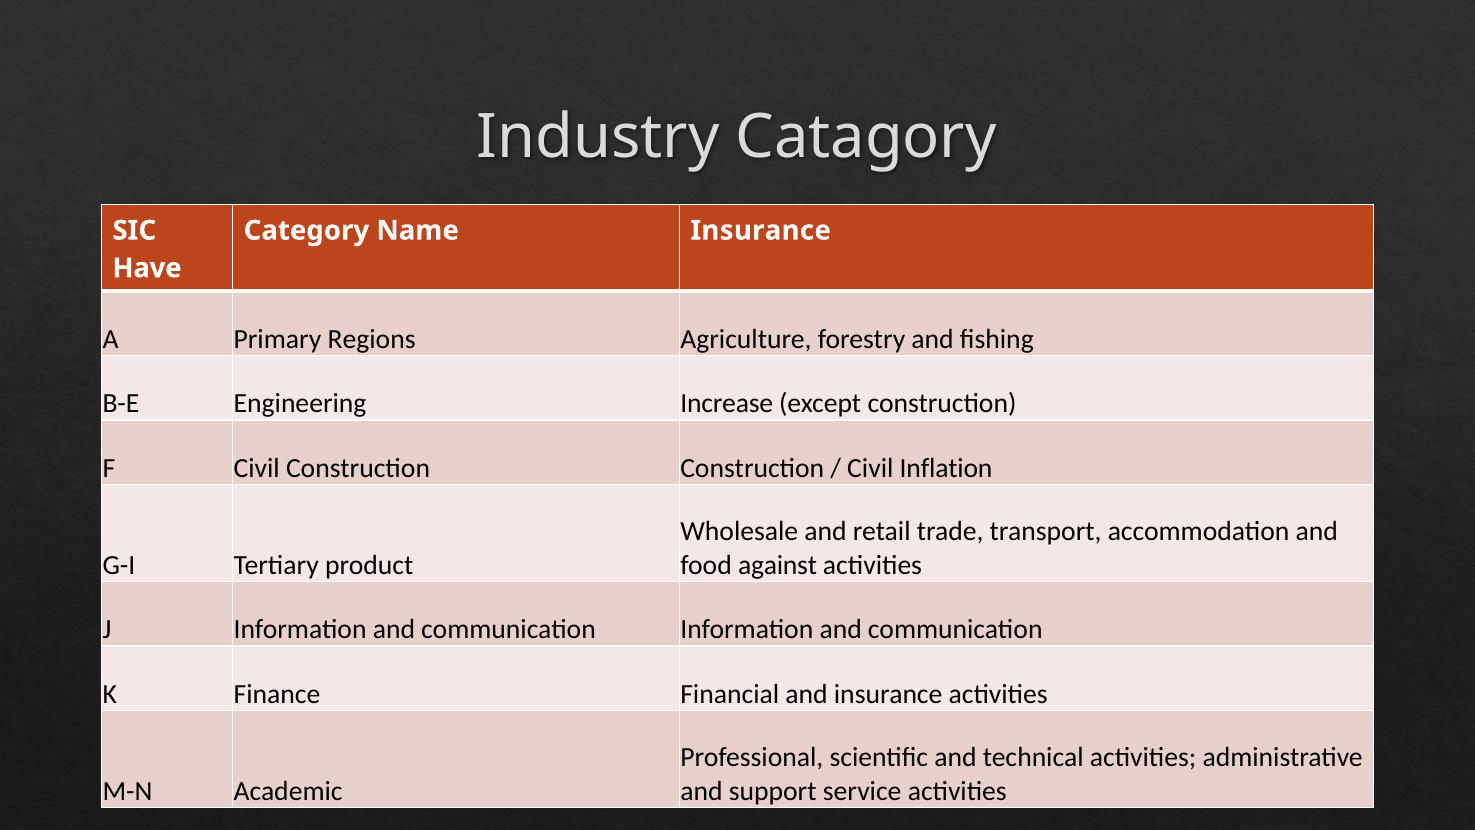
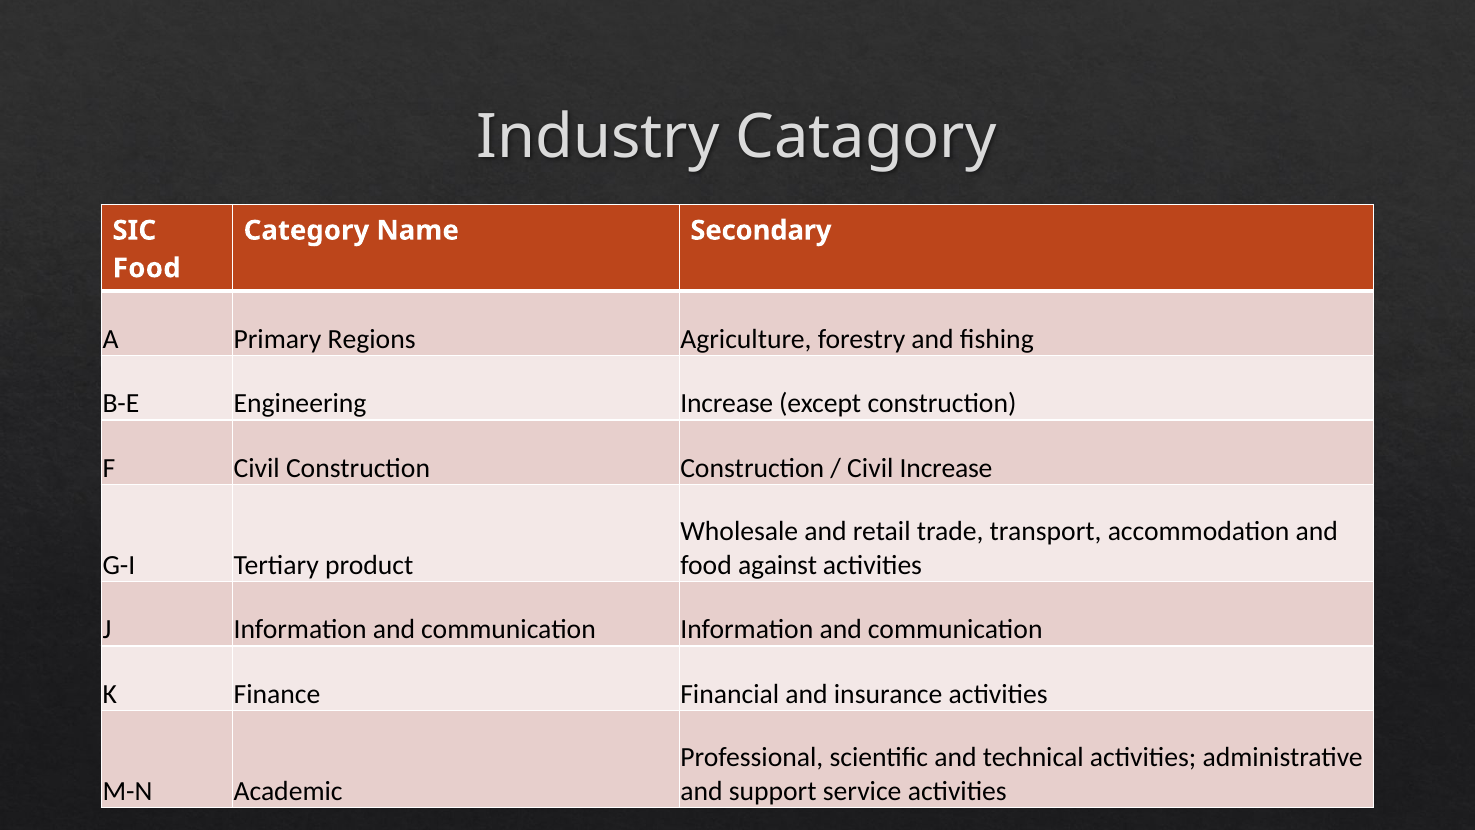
Name Insurance: Insurance -> Secondary (761, 230)
Have: Have -> Food (147, 268)
Civil Inflation: Inflation -> Increase (946, 468)
